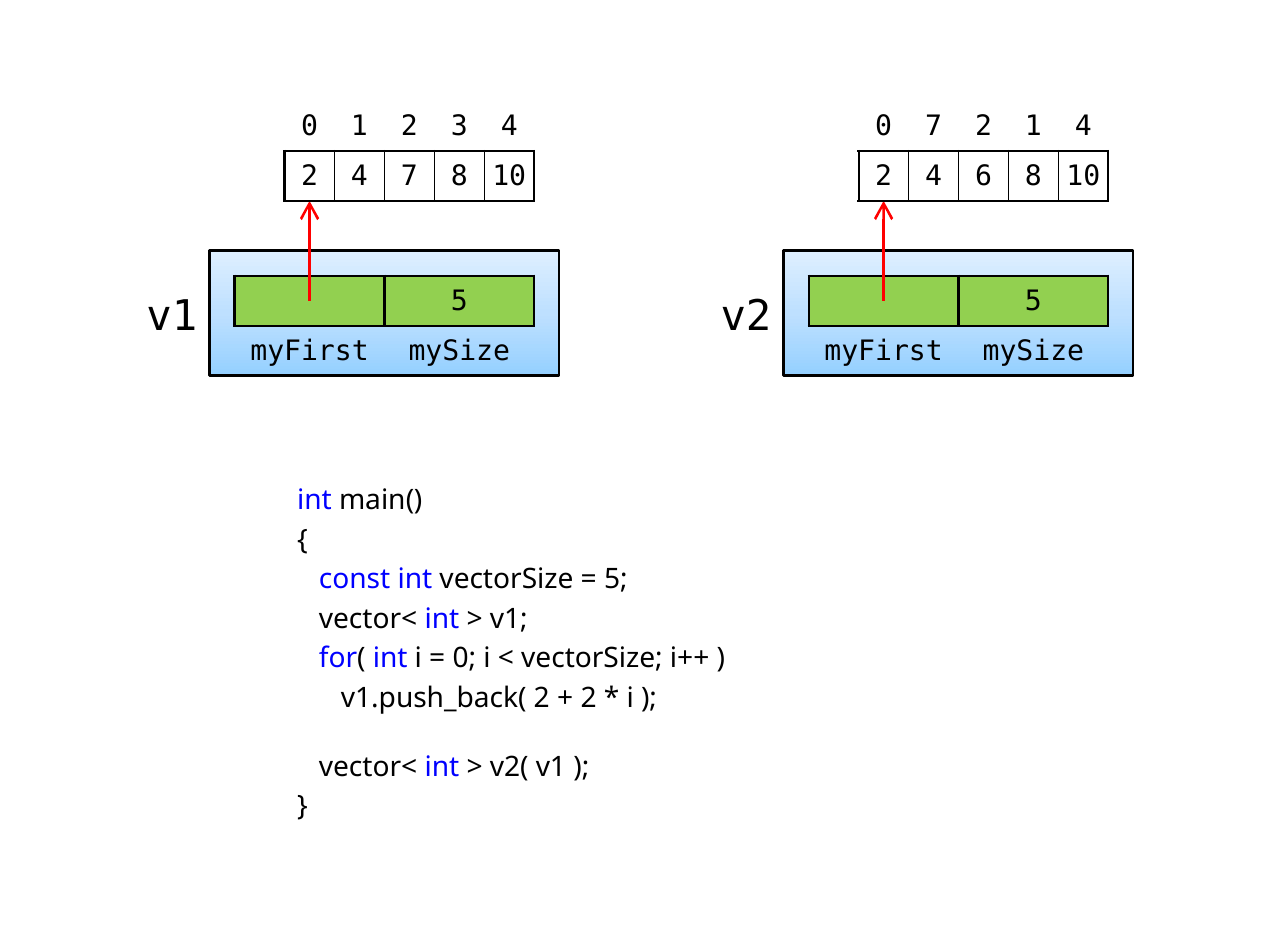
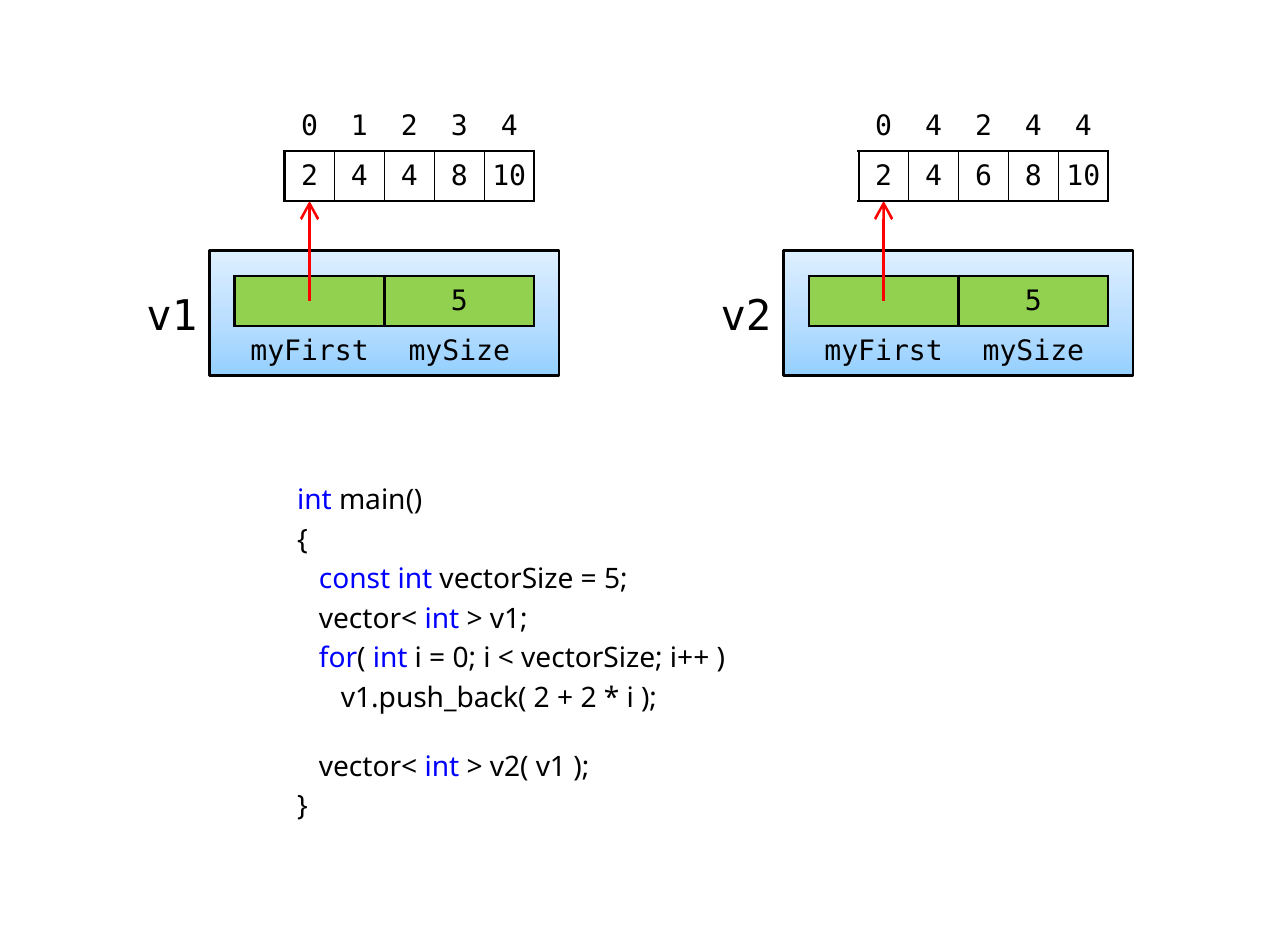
0 7: 7 -> 4 (934, 126)
1: 1 -> 4 (1033, 126)
7: 7 -> 4 (409, 176)
